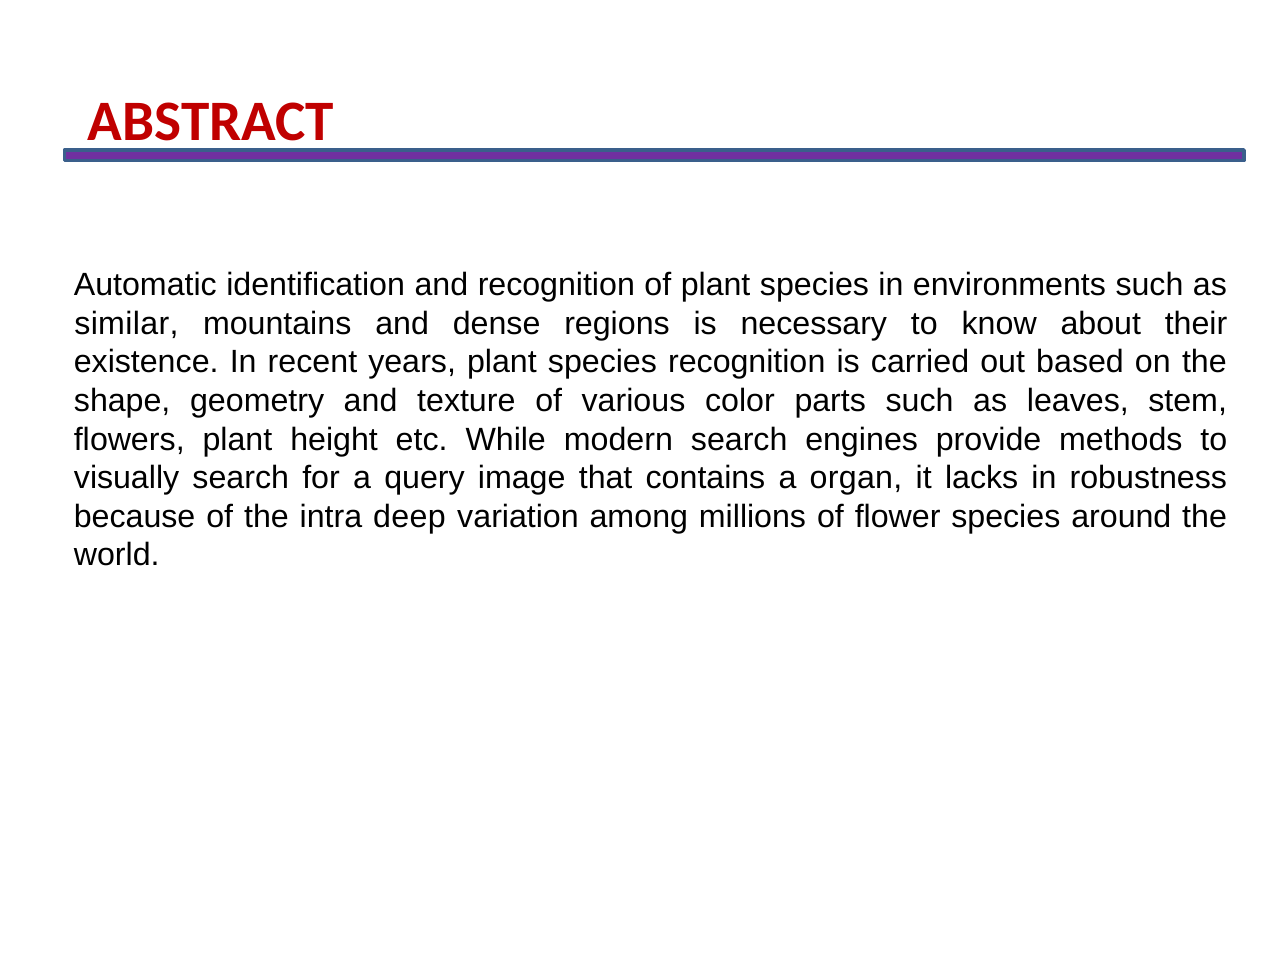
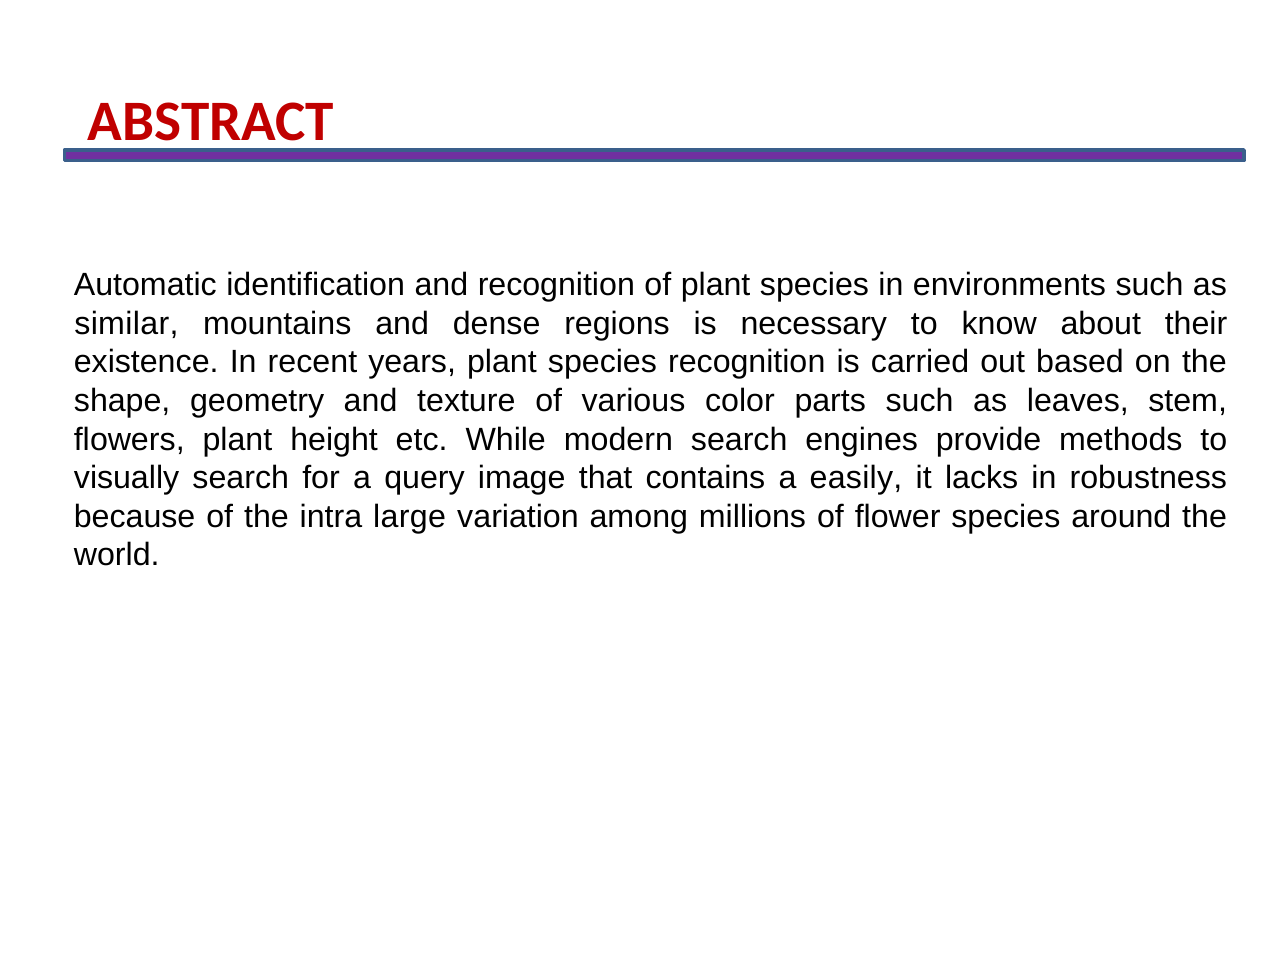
organ: organ -> easily (856, 478)
deep: deep -> large (410, 517)
